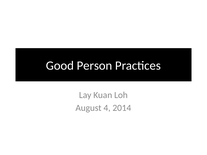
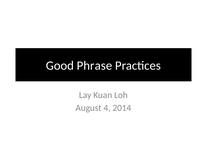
Person: Person -> Phrase (94, 66)
